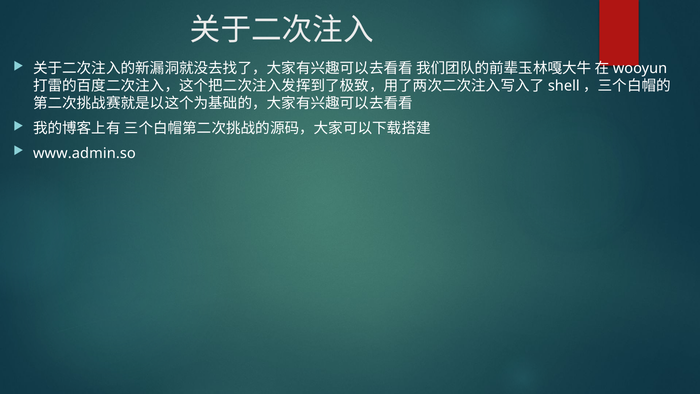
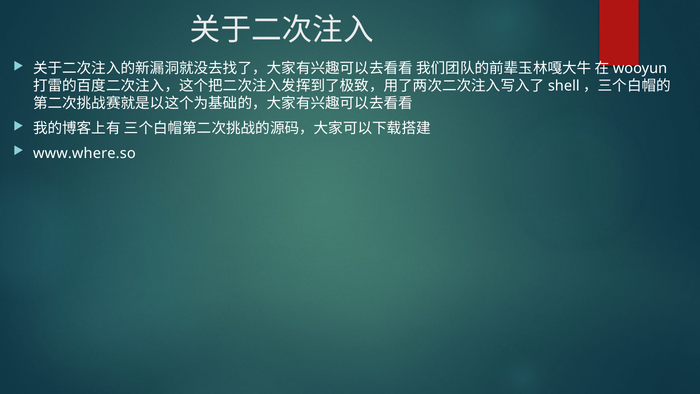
www.admin.so: www.admin.so -> www.where.so (84, 153)
